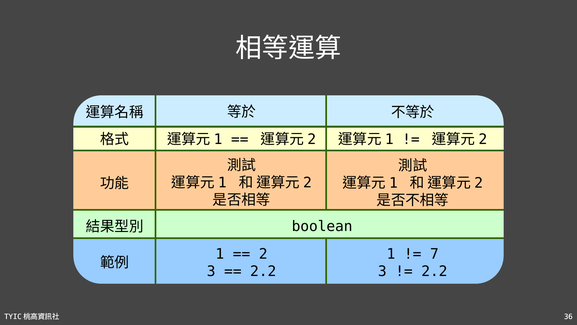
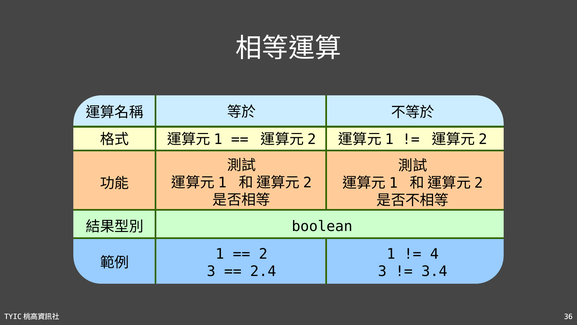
7: 7 -> 4 (434, 254)
2.2: 2.2 -> 2.4 (263, 271)
2.2: 2.2 -> 3.4 (434, 271)
